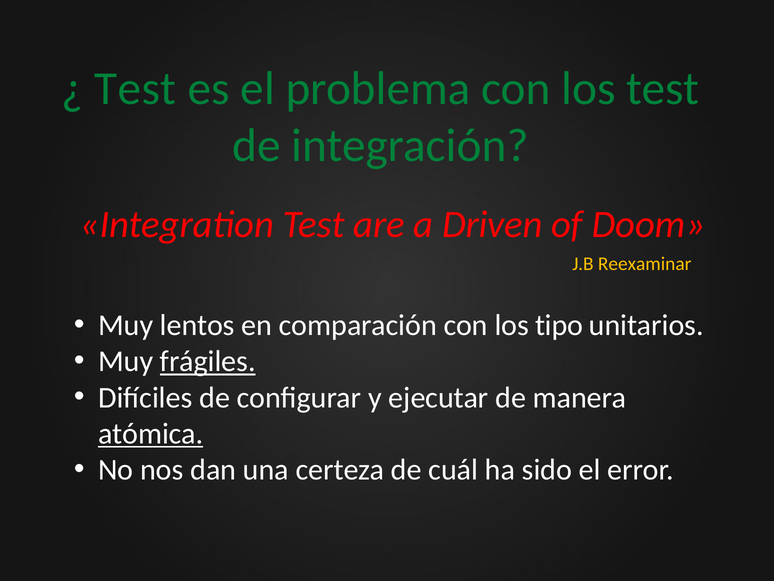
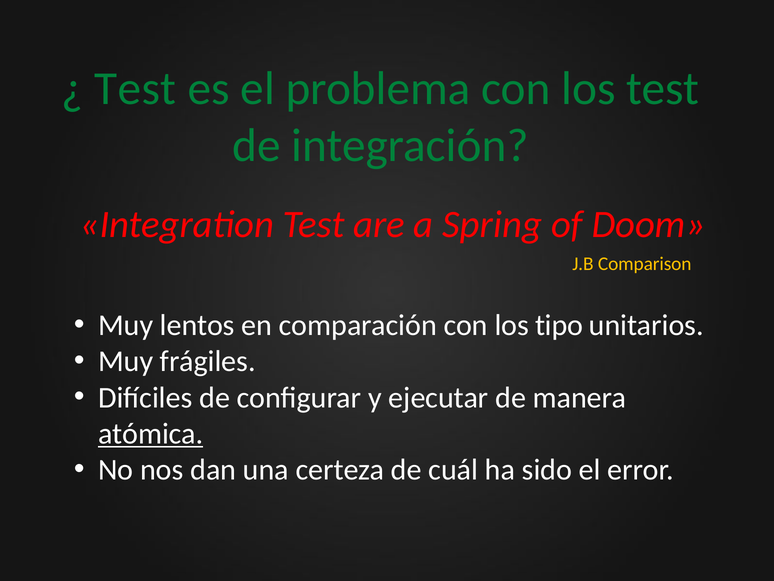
Driven: Driven -> Spring (492, 224)
Reexaminar: Reexaminar -> Comparison (645, 264)
frágiles underline: present -> none (208, 361)
